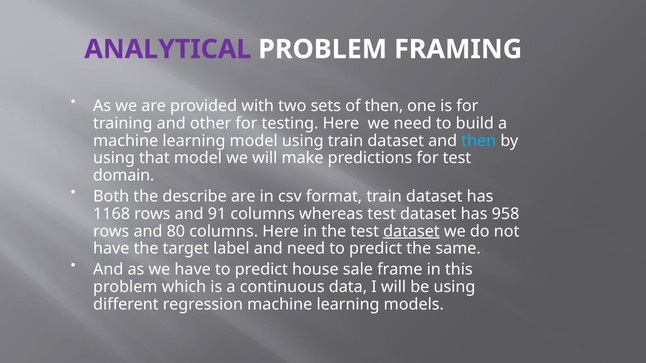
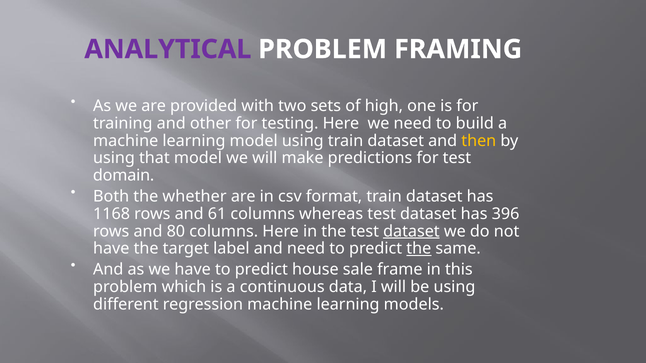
of then: then -> high (384, 106)
then colour: light blue -> yellow (479, 141)
describe: describe -> whether (195, 197)
91: 91 -> 61 (217, 214)
958: 958 -> 396 (506, 214)
the underline: none -> present (419, 249)
